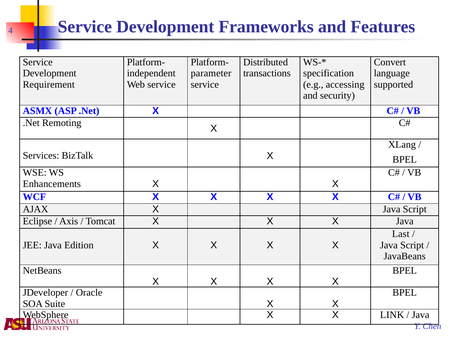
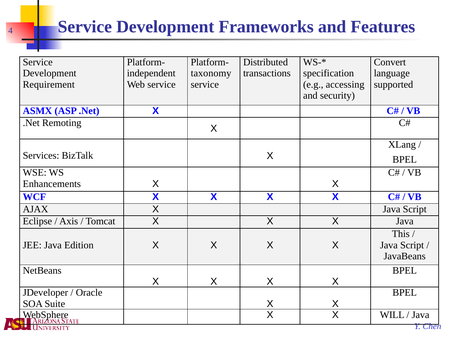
parameter: parameter -> taxonomy (211, 73)
Last: Last -> This (401, 234)
LINK: LINK -> WILL (392, 315)
